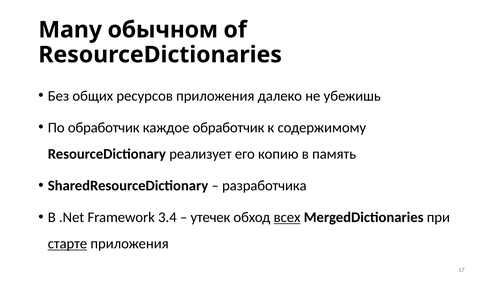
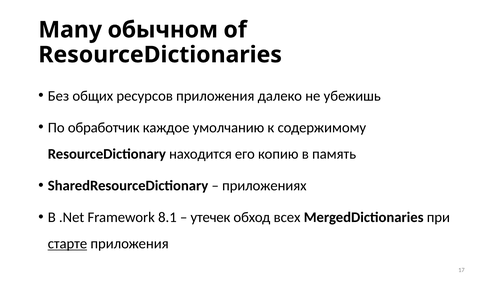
каждое обработчик: обработчик -> умолчанию (228, 128)
реализует: реализует -> находится (200, 154)
разработчика: разработчика -> приложениях (264, 186)
3.4: 3.4 -> 8.1 (167, 217)
всех underline: present -> none (287, 217)
